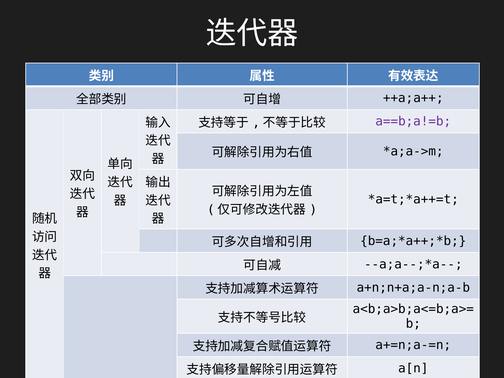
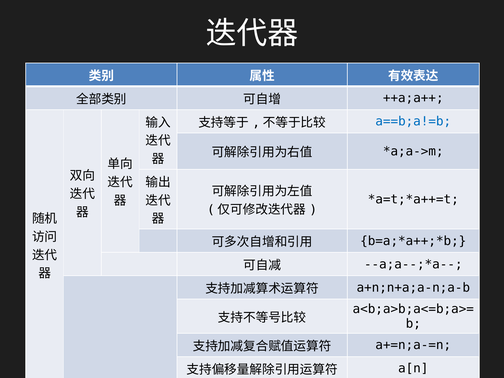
a==b;a!=b colour: purple -> blue (413, 121)
